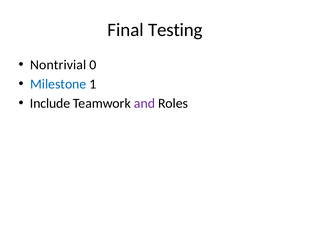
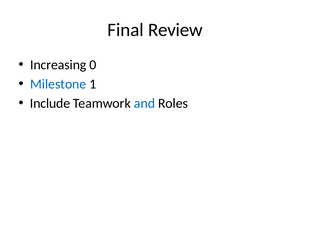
Testing: Testing -> Review (175, 30)
Nontrivial: Nontrivial -> Increasing (58, 65)
and colour: purple -> blue (144, 104)
